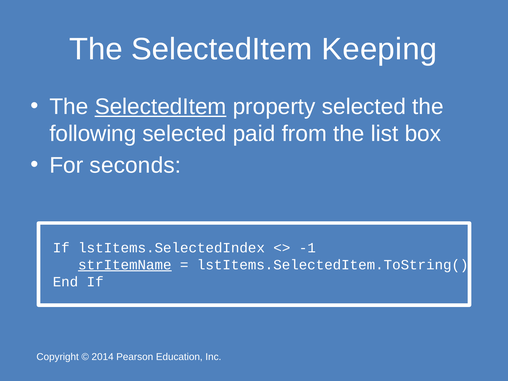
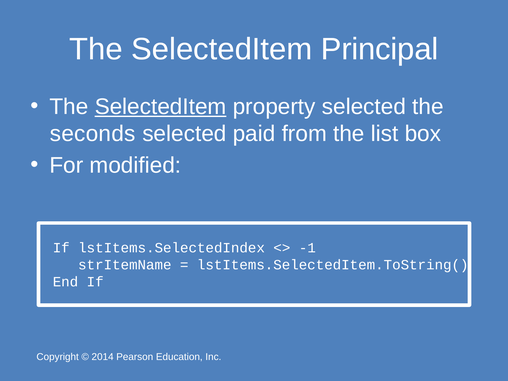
Keeping: Keeping -> Principal (380, 49)
following: following -> seconds (93, 134)
seconds: seconds -> modified (135, 165)
strItemName underline: present -> none (125, 265)
